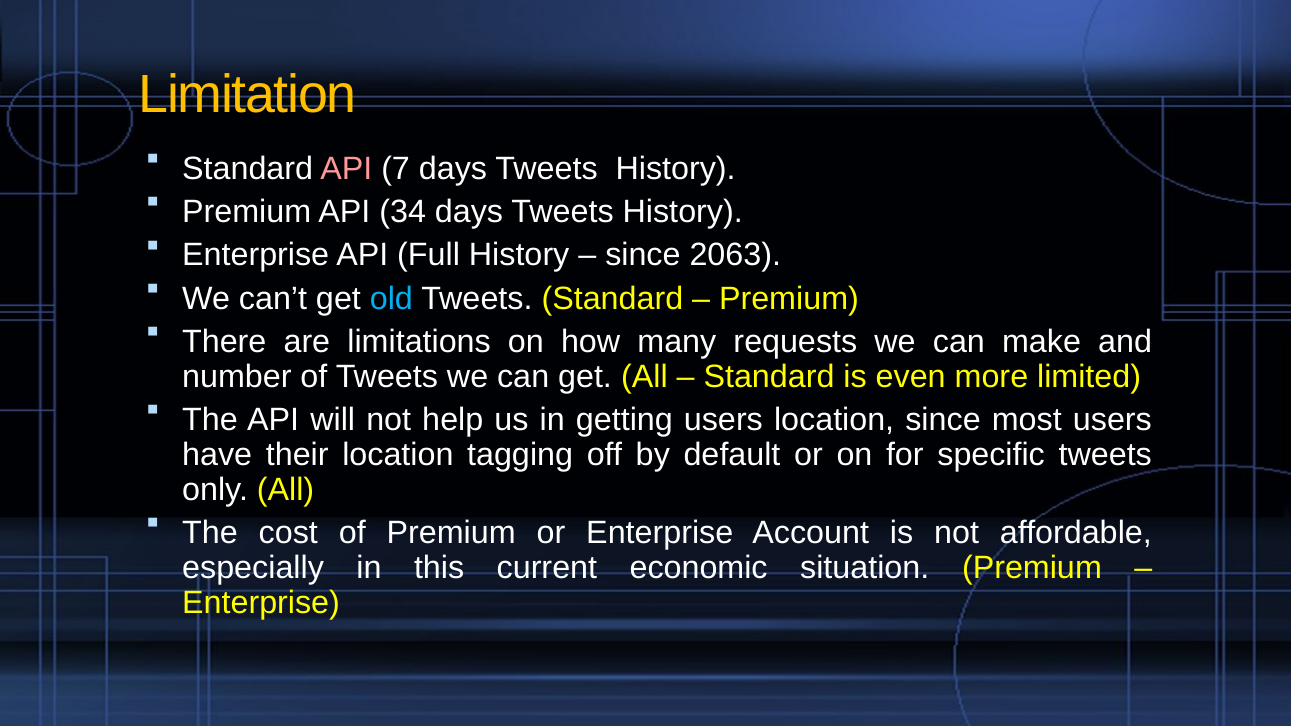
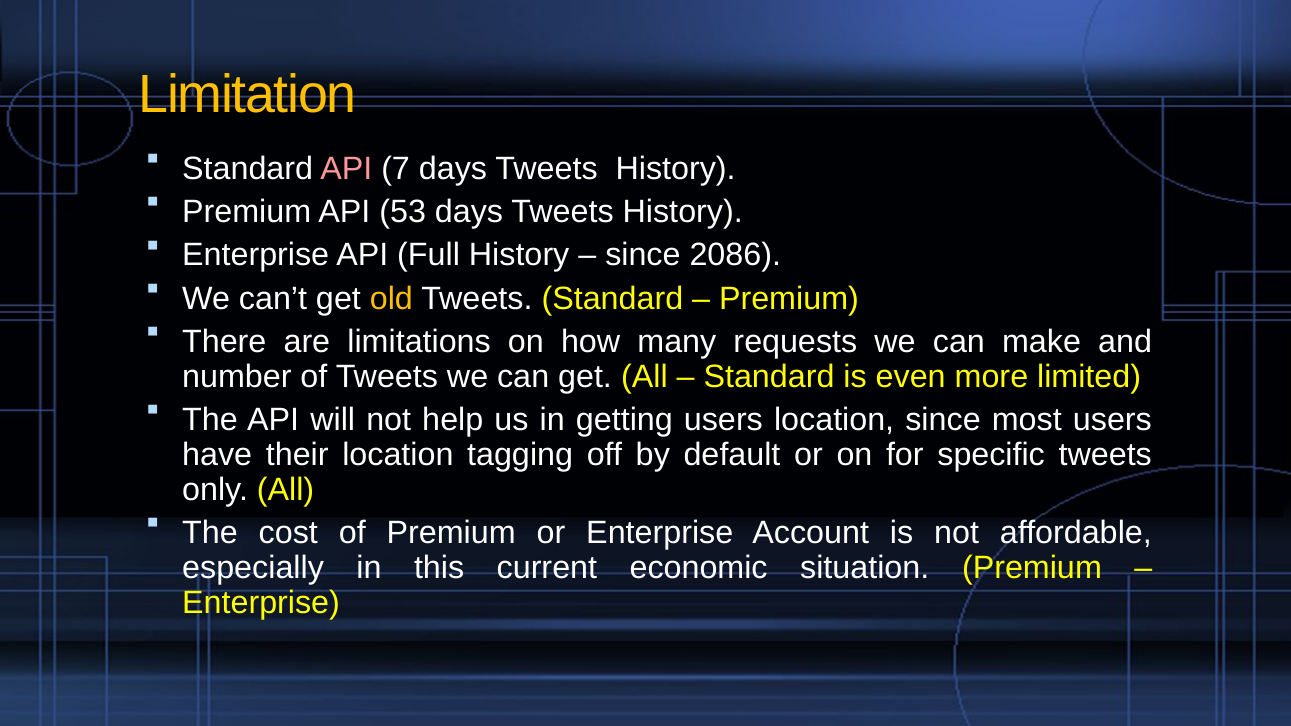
34: 34 -> 53 (403, 212)
2063: 2063 -> 2086 (735, 255)
old colour: light blue -> yellow (391, 299)
